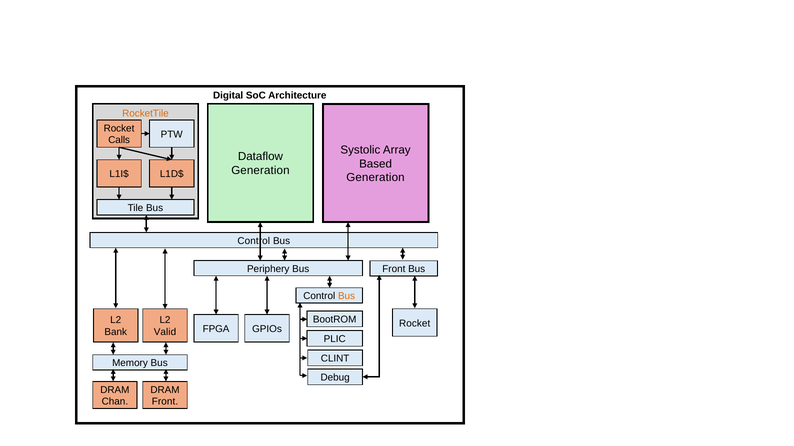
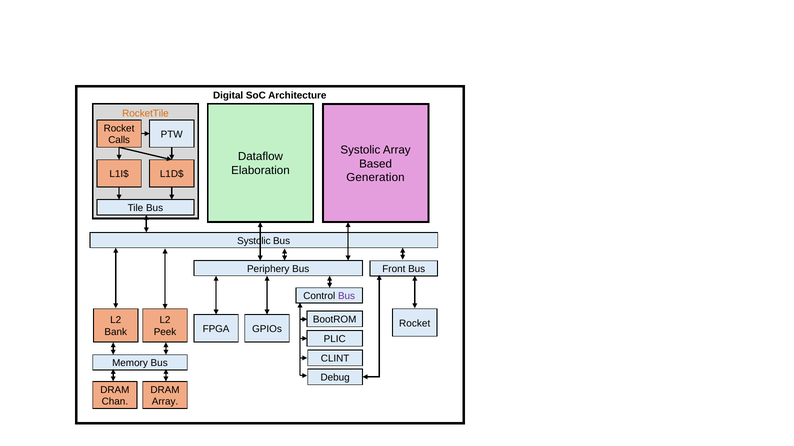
Generation: Generation -> Elaboration (260, 171)
Control: Control -> Systolic (254, 241)
Bus colour: orange -> purple (347, 296)
Valid: Valid -> Peek (165, 332)
Front: Front -> Array (165, 402)
